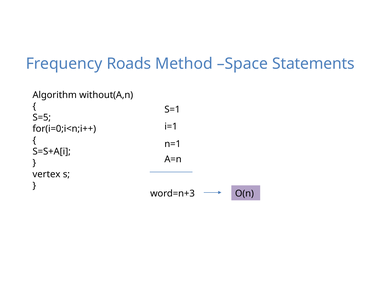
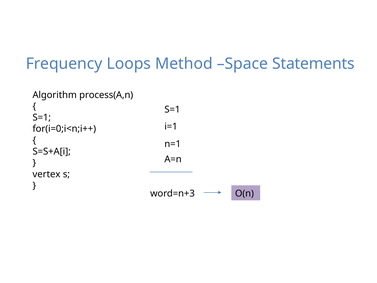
Roads: Roads -> Loops (129, 64)
without(A,n: without(A,n -> process(A,n (106, 95)
S=5: S=5 -> S=1 (42, 117)
